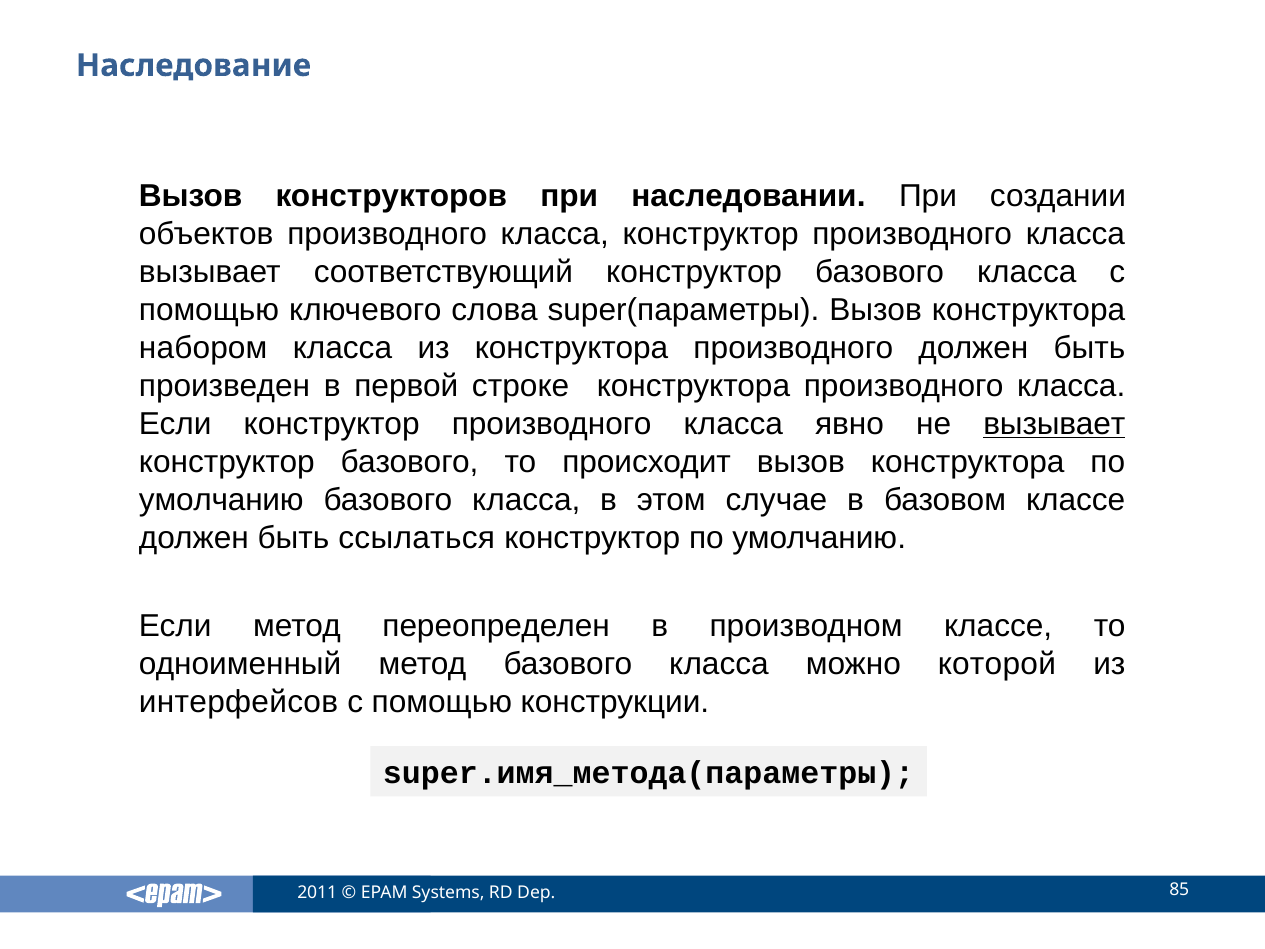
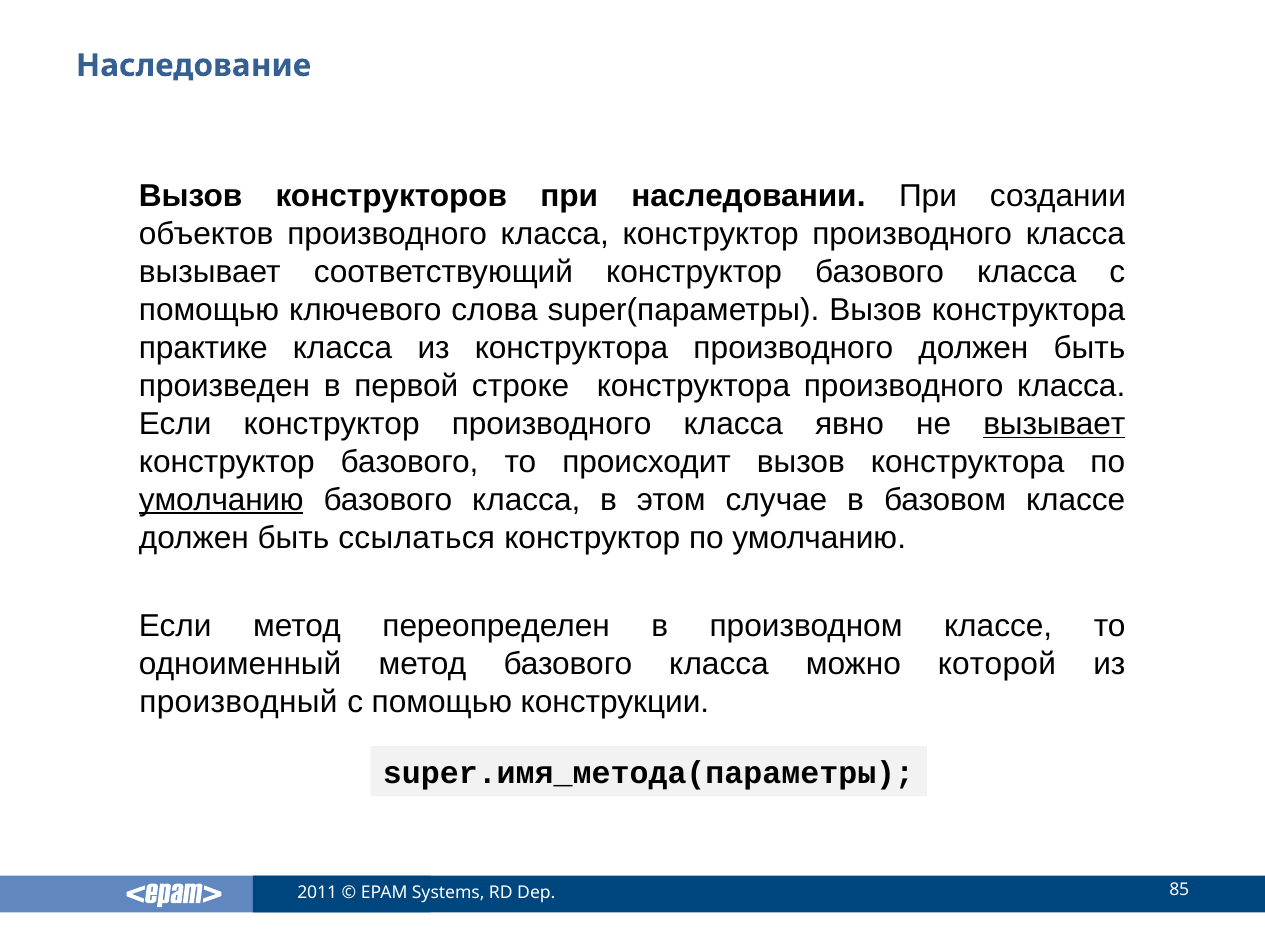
набором: набором -> практике (203, 348)
умолчанию underline: none -> present (221, 500)
интерфейсов: интерфейсов -> производный (238, 702)
